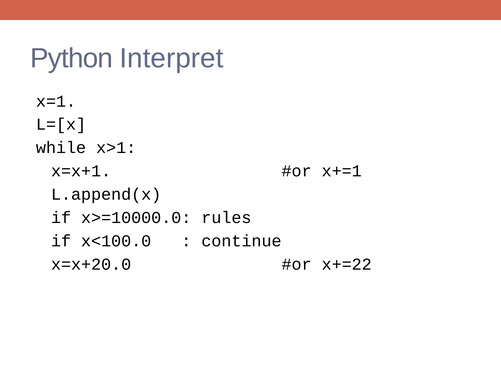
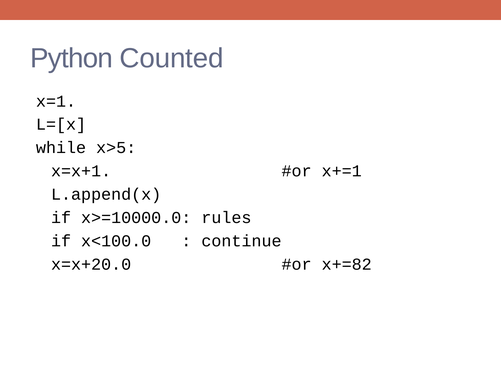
Interpret: Interpret -> Counted (172, 58)
x>1: x>1 -> x>5 (116, 148)
x+=22: x+=22 -> x+=82 (347, 265)
